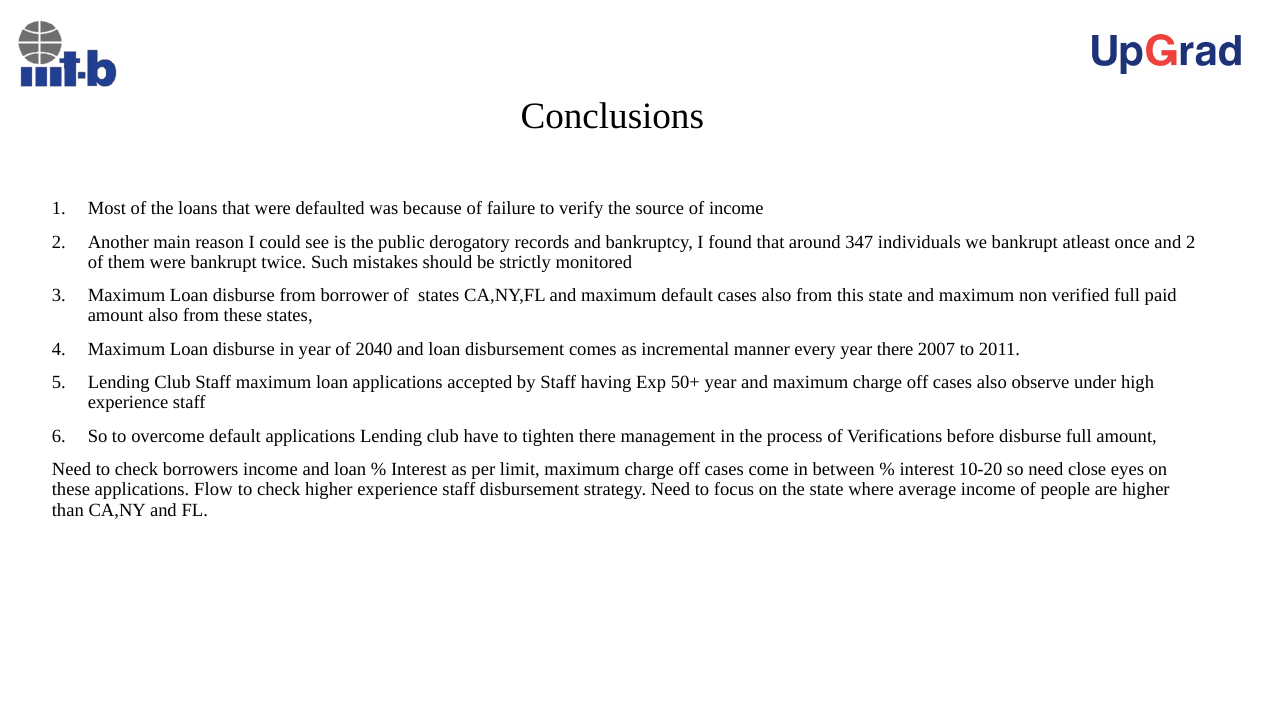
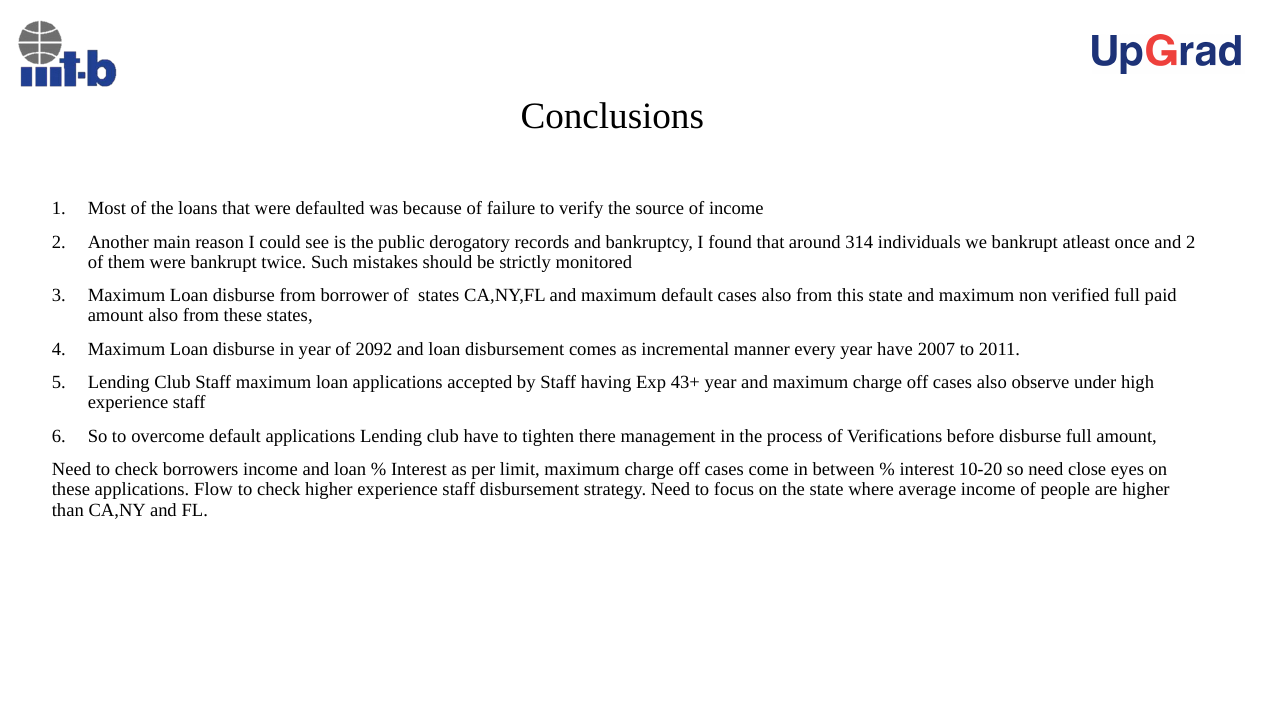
347: 347 -> 314 (859, 242)
2040: 2040 -> 2092 (374, 349)
year there: there -> have (895, 349)
50+: 50+ -> 43+ (685, 383)
